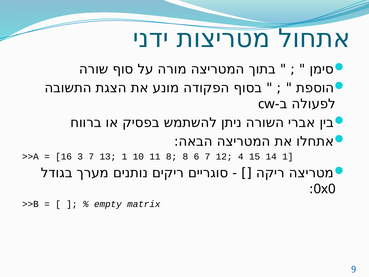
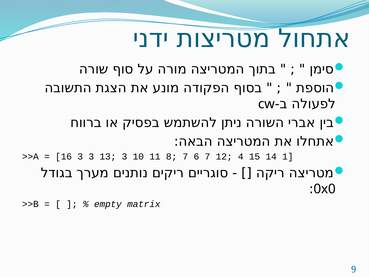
3 7: 7 -> 3 (91, 156)
13 1: 1 -> 3 (124, 156)
8 8: 8 -> 7 (185, 156)
